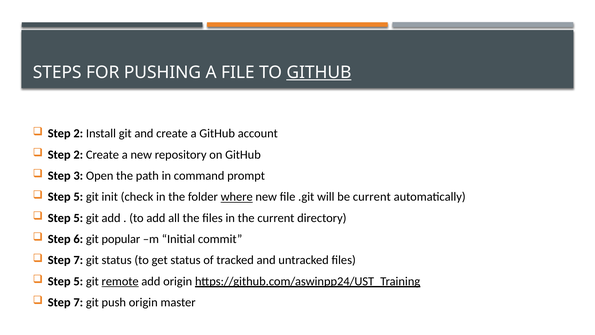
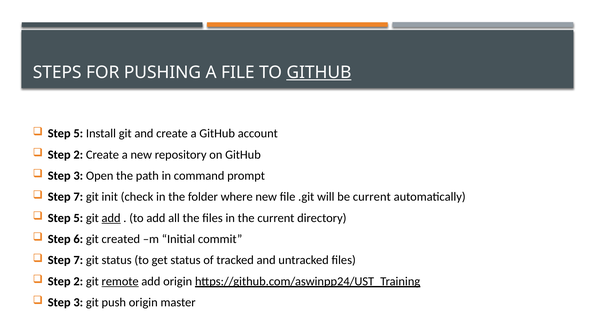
2: 2 -> 5 (78, 133)
5: 5 -> 7 (78, 197)
where underline: present -> none (237, 197)
add underline: none -> present (111, 218)
popular: popular -> created (121, 239)
5: 5 -> 2 (78, 281)
7: 7 -> 3 (78, 302)
